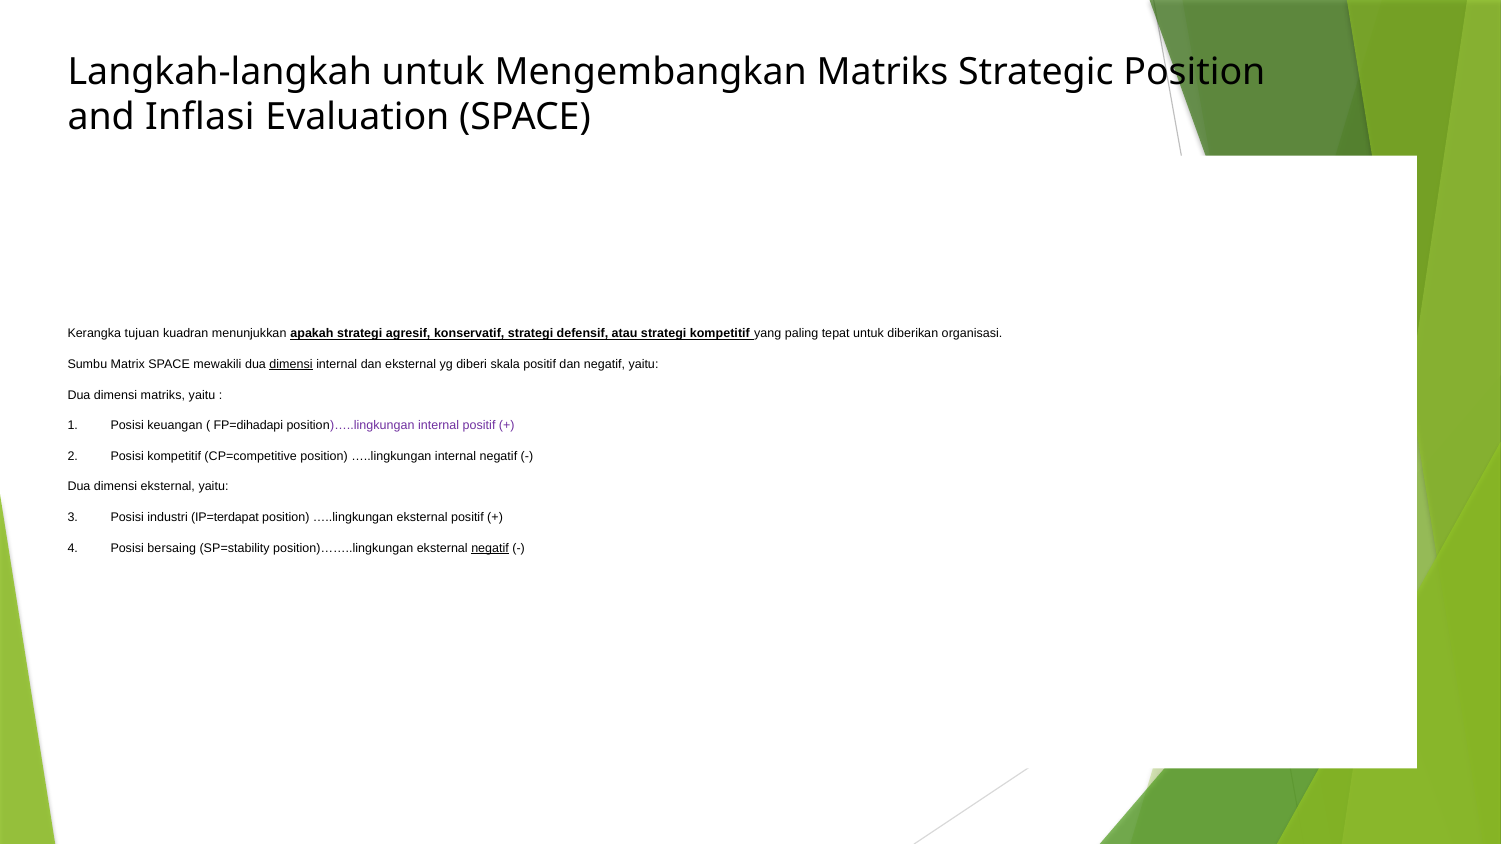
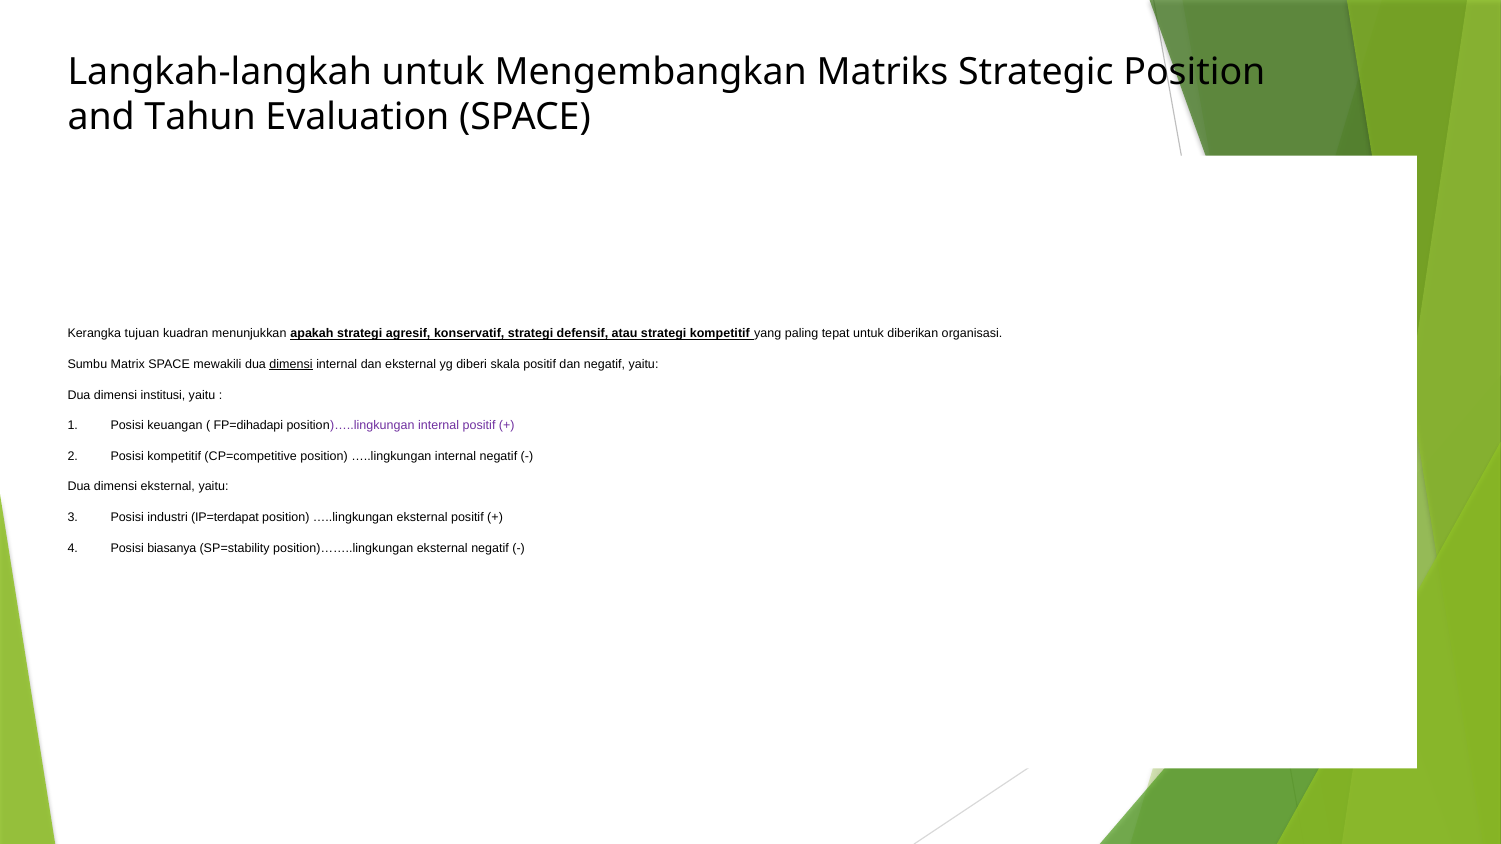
Inflasi: Inflasi -> Tahun (200, 117)
dimensi matriks: matriks -> institusi (163, 395)
bersaing: bersaing -> biasanya (172, 548)
negatif underline: present -> none (490, 548)
